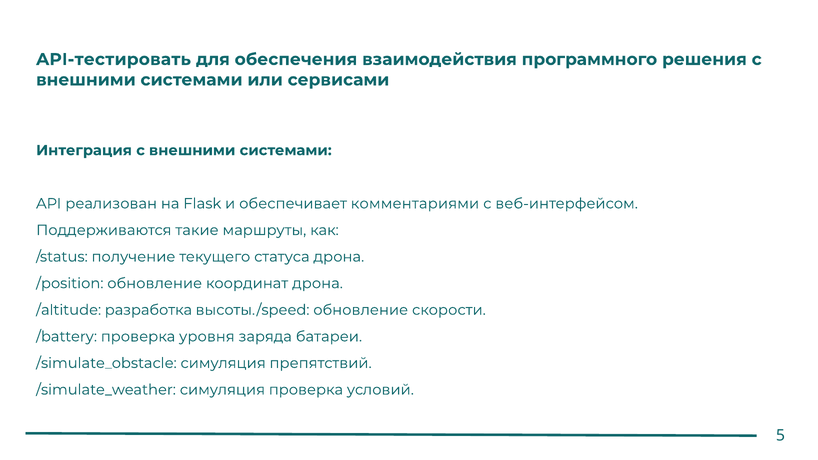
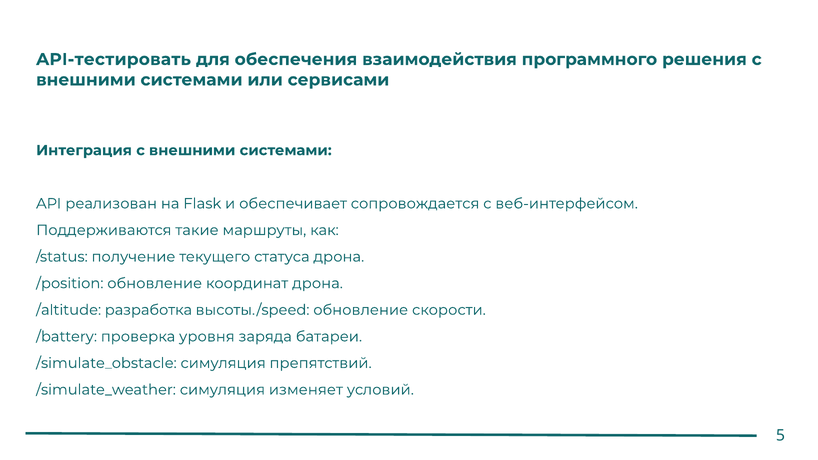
комментариями: комментариями -> сопровождается (415, 204)
симуляция проверка: проверка -> изменяет (306, 390)
